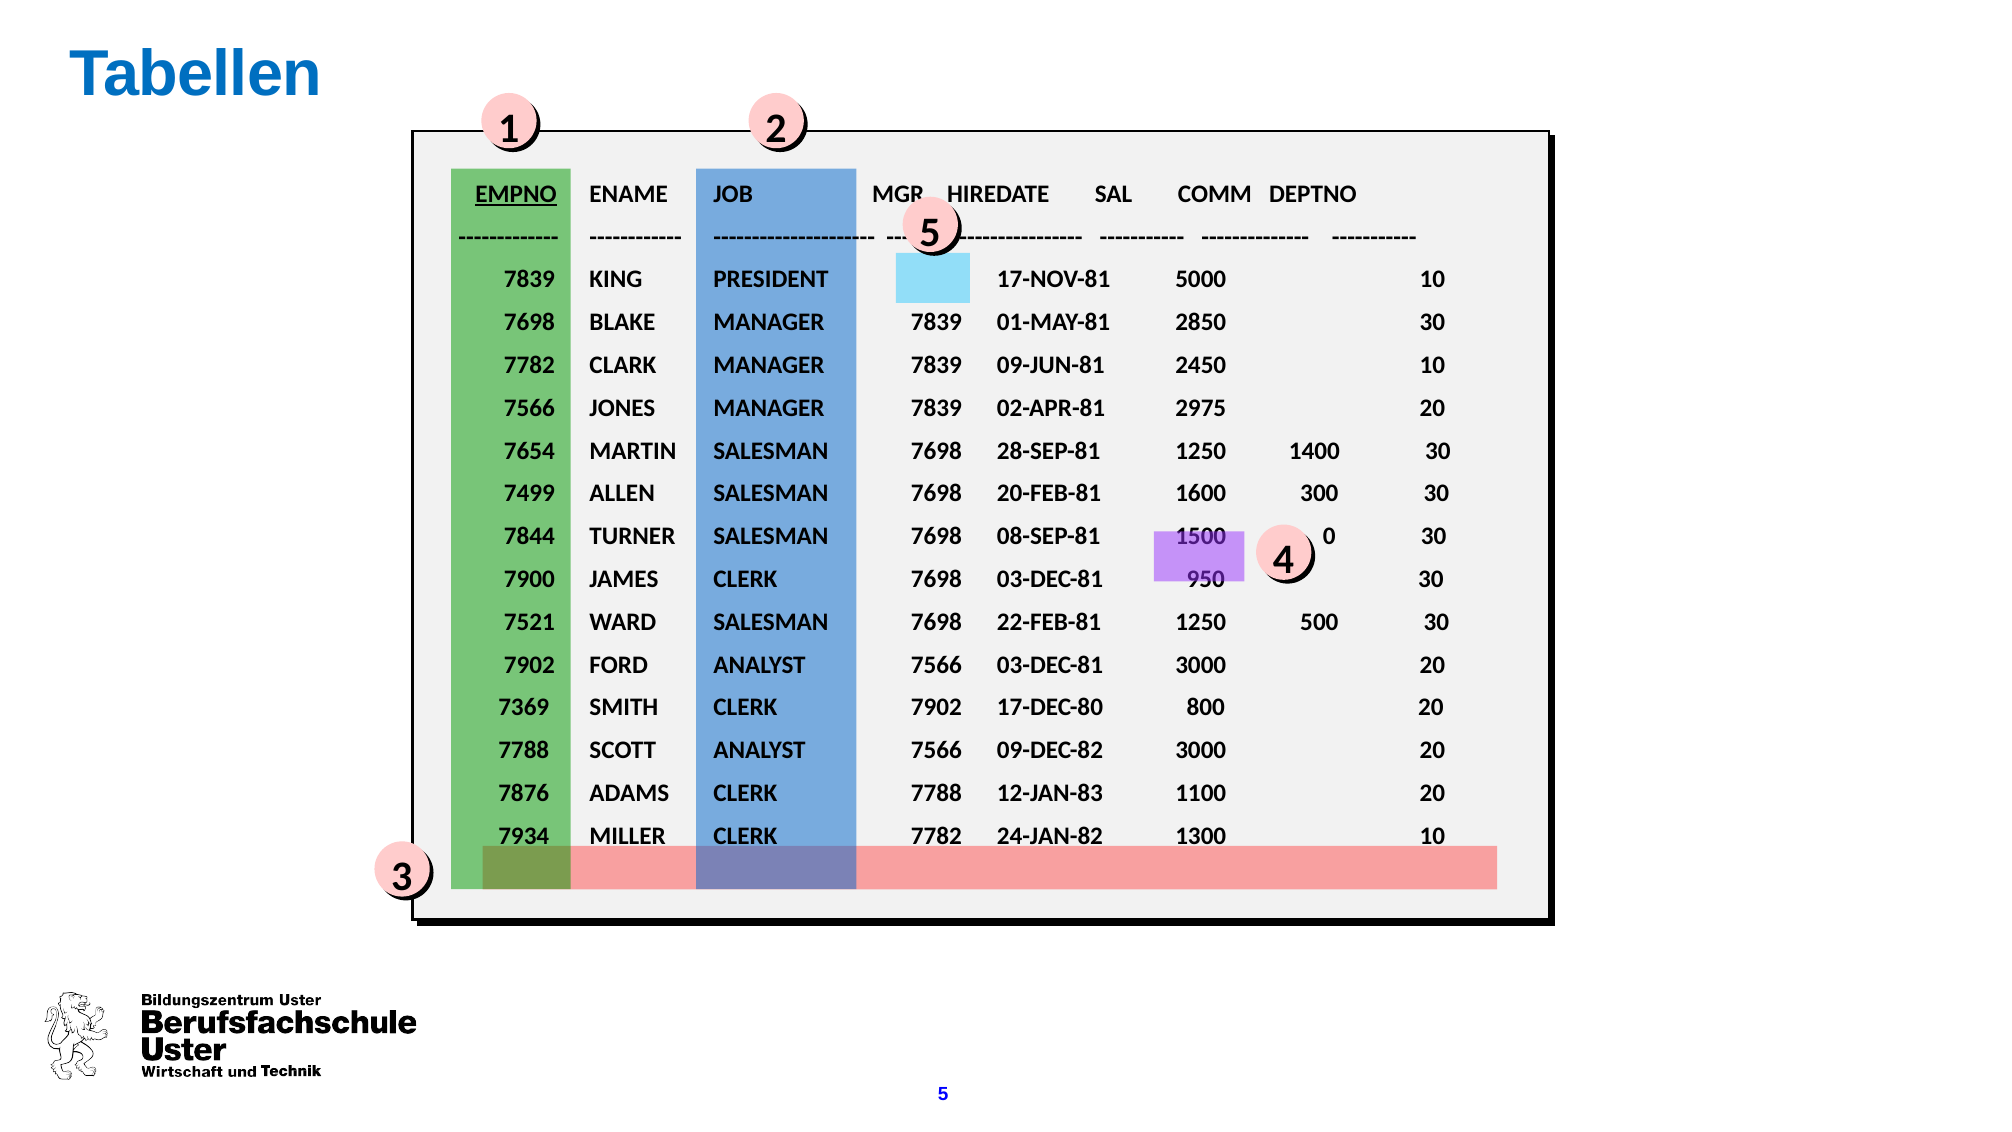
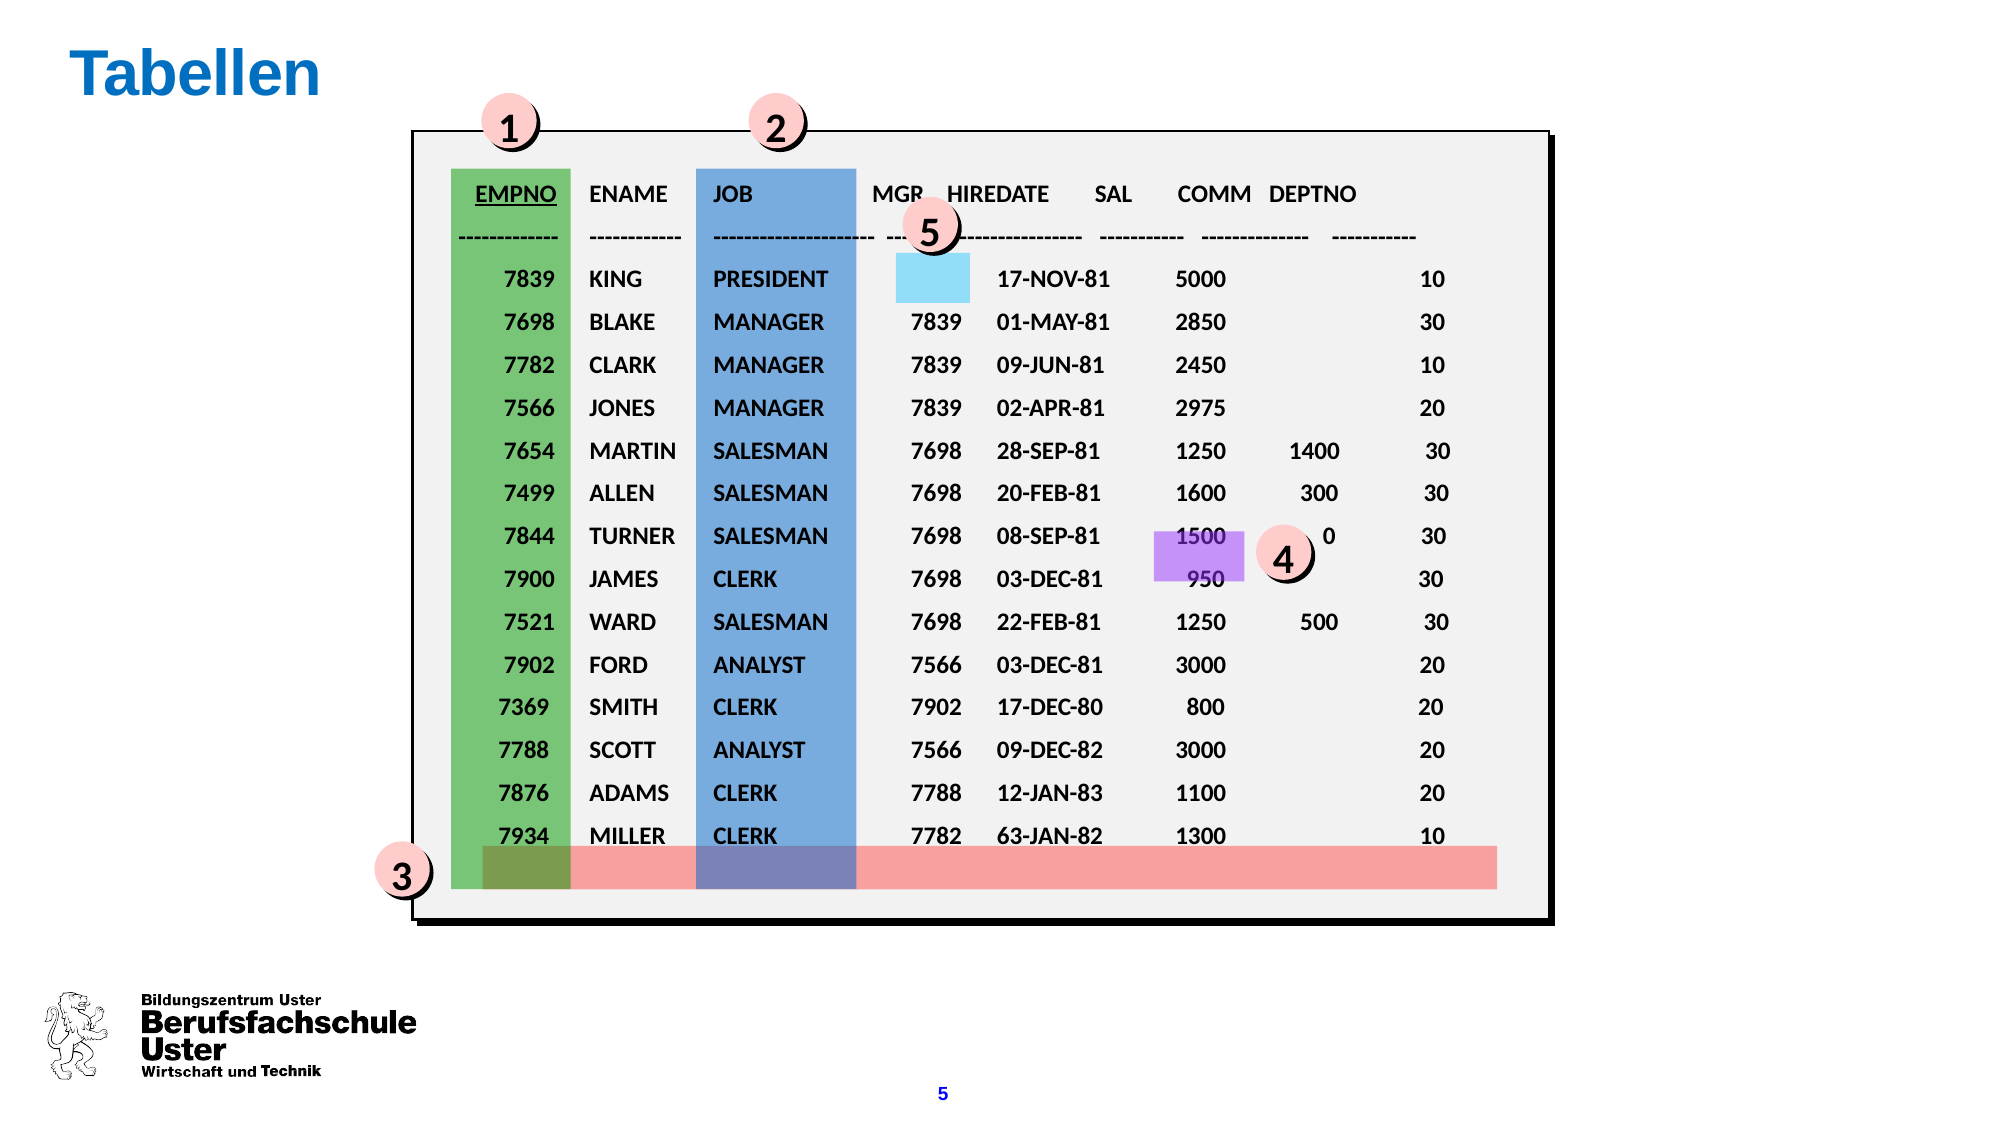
24-JAN-82: 24-JAN-82 -> 63-JAN-82 (1050, 836)
